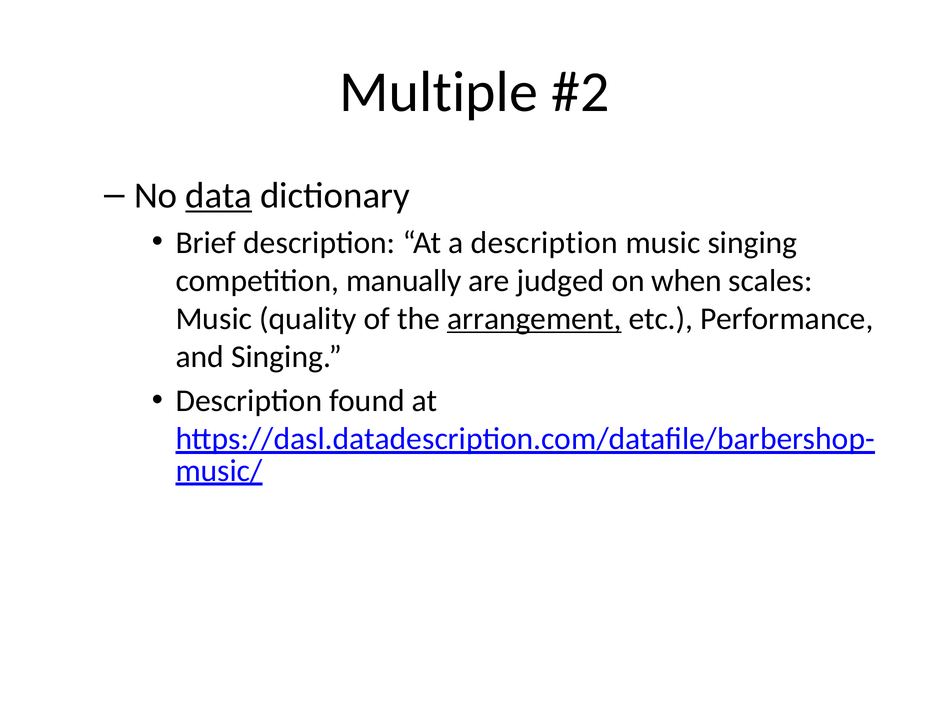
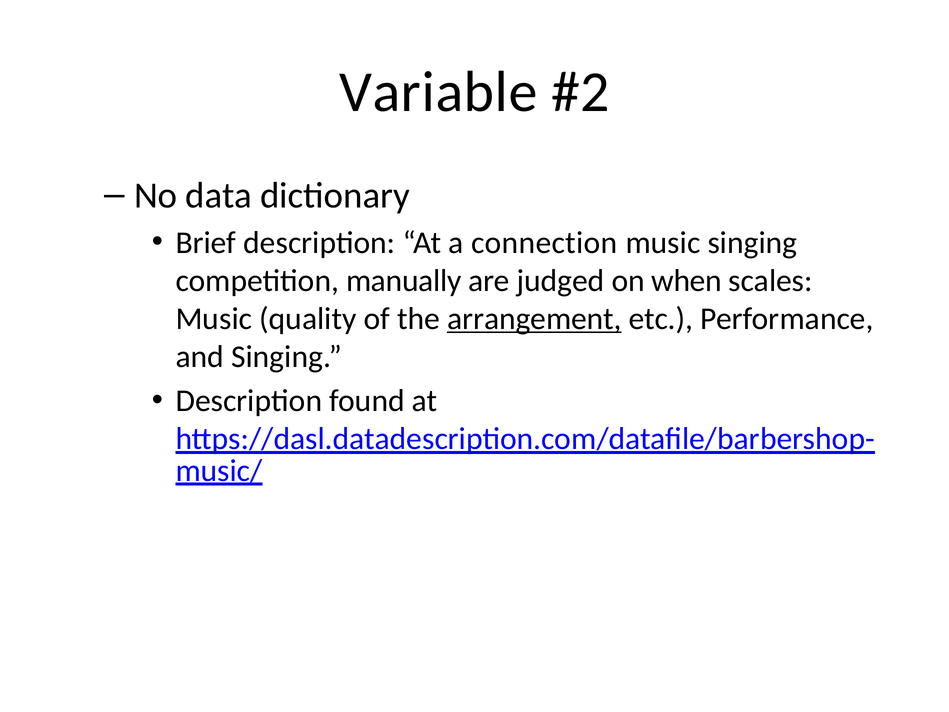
Multiple: Multiple -> Variable (438, 92)
data underline: present -> none (219, 196)
a description: description -> connection (544, 243)
